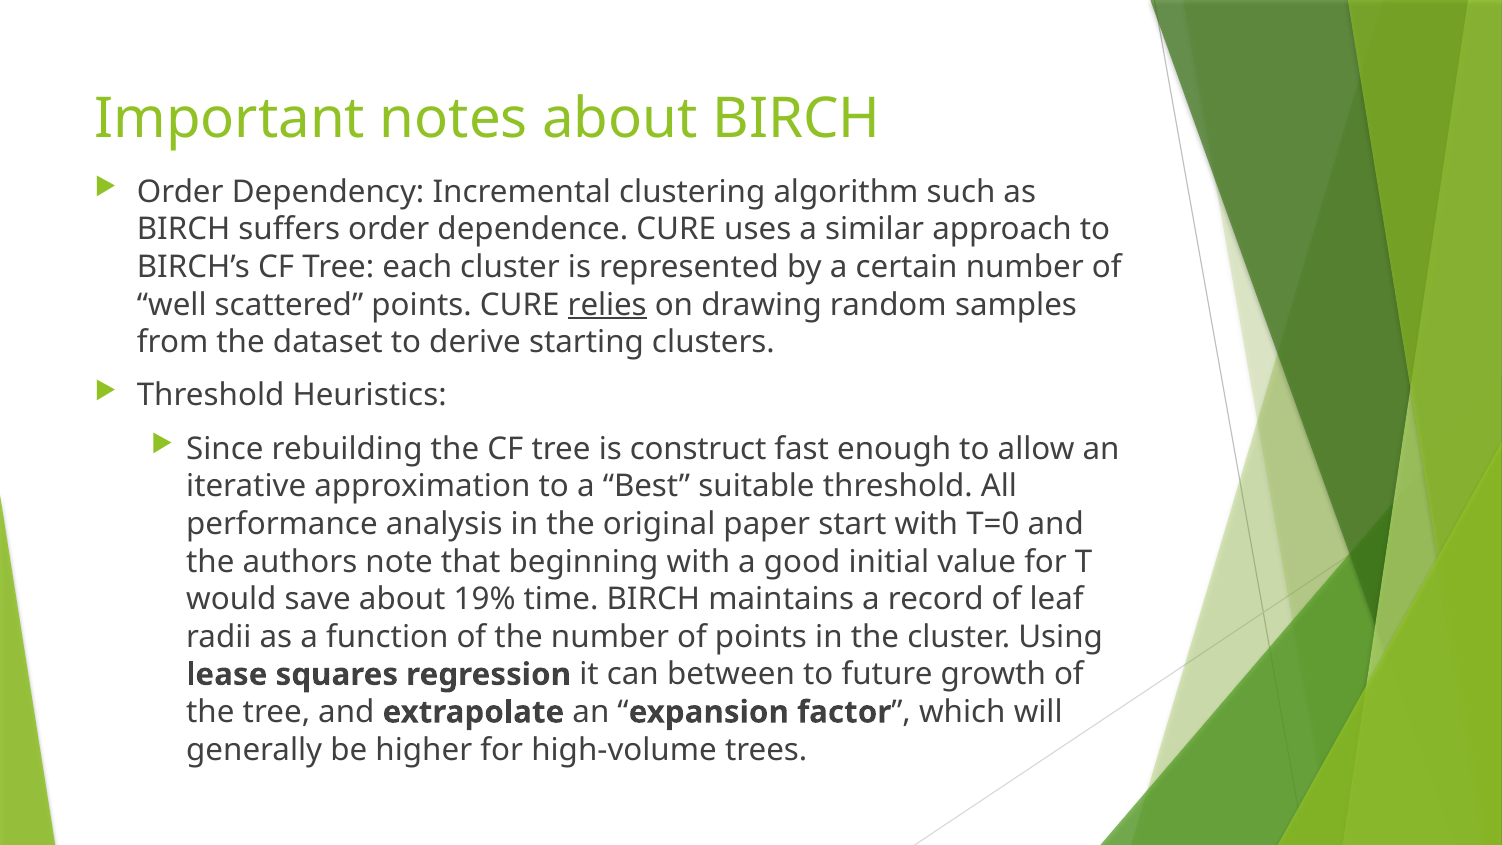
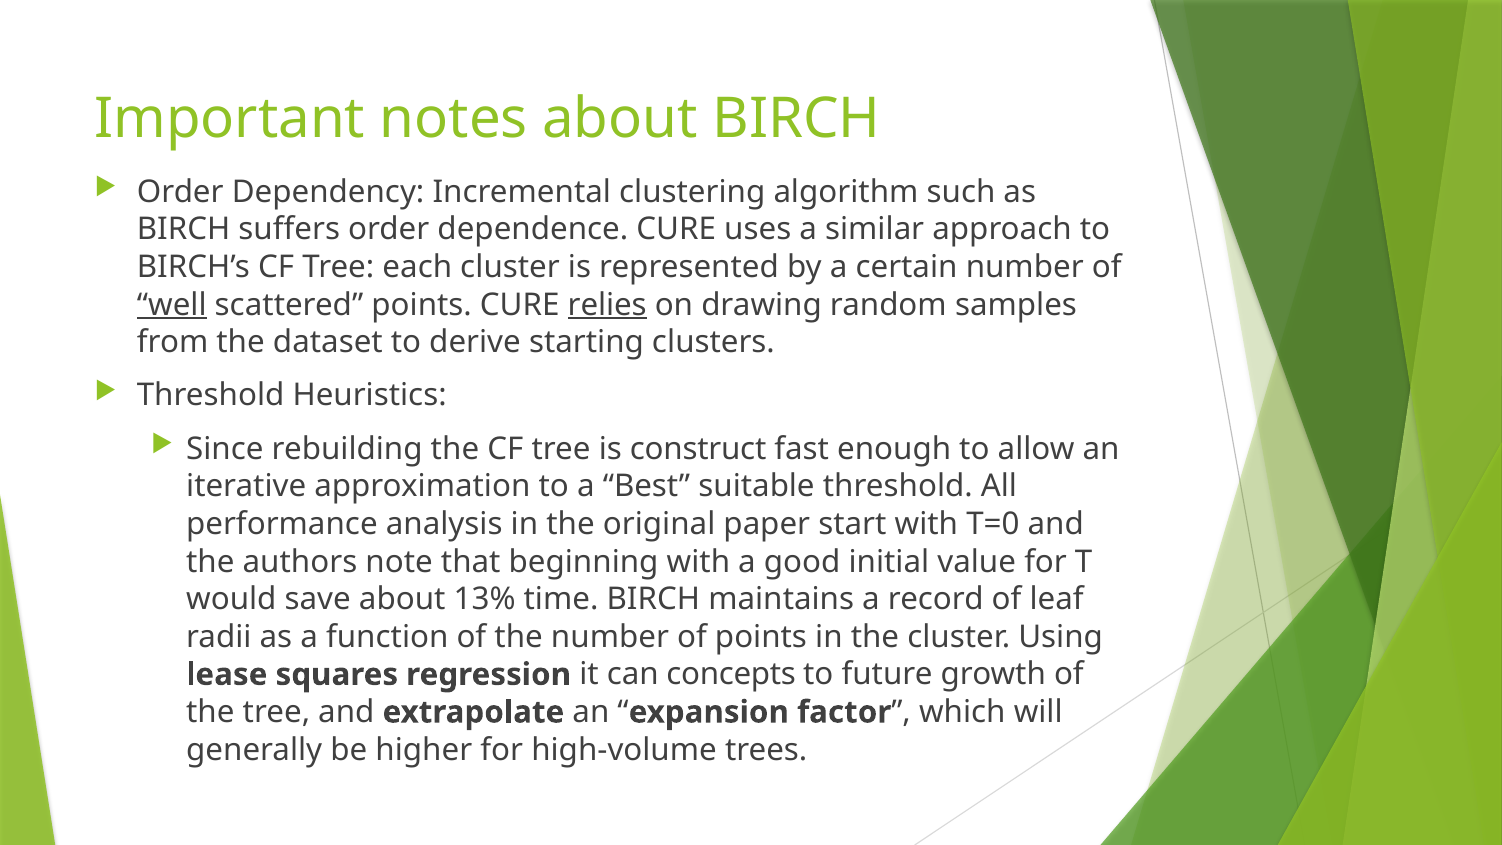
well underline: none -> present (172, 305)
19%: 19% -> 13% (485, 599)
between: between -> concepts (731, 674)
